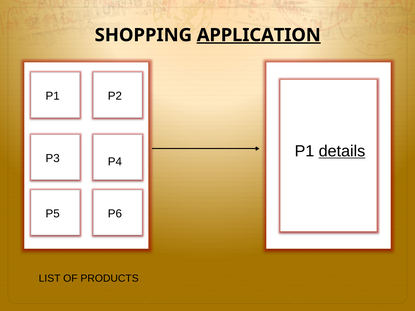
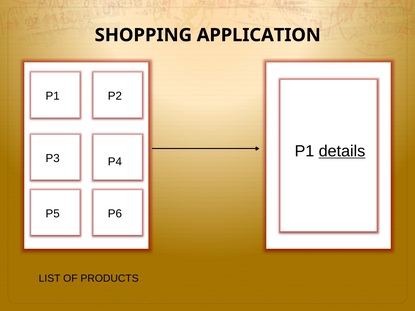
APPLICATION underline: present -> none (259, 35)
